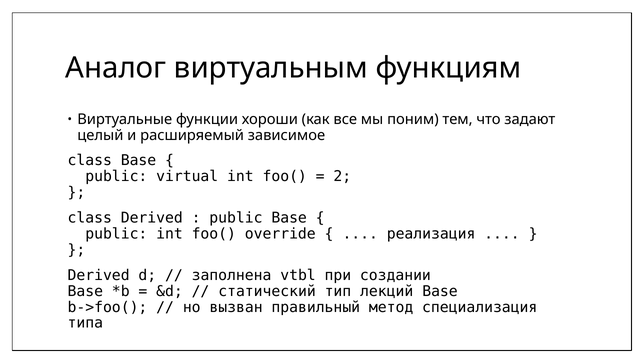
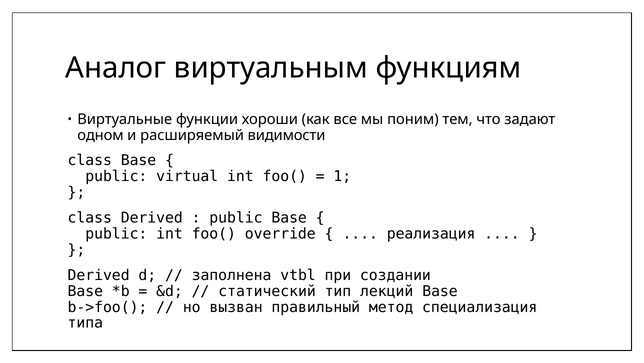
целый: целый -> одном (100, 135)
зависимое: зависимое -> видимости (287, 135)
2: 2 -> 1 (342, 176)
